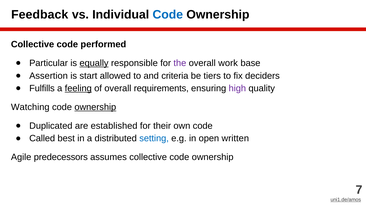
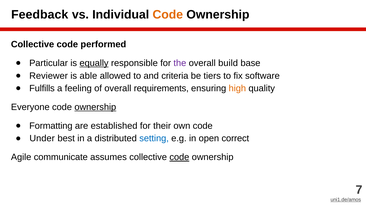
Code colour: blue -> orange (168, 15)
work: work -> build (228, 63)
Assertion: Assertion -> Reviewer (49, 76)
start: start -> able (88, 76)
deciders: deciders -> software (262, 76)
feeling underline: present -> none (78, 88)
high colour: purple -> orange (237, 88)
Watching: Watching -> Everyone (30, 107)
Duplicated: Duplicated -> Formatting (51, 126)
Called: Called -> Under (42, 138)
written: written -> correct (235, 138)
predecessors: predecessors -> communicate (61, 157)
code underline: none -> present (179, 157)
